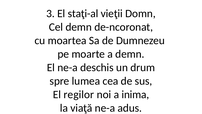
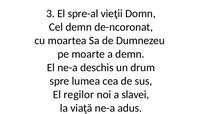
staţi-al: staţi-al -> spre-al (83, 14)
inima: inima -> slavei (135, 94)
